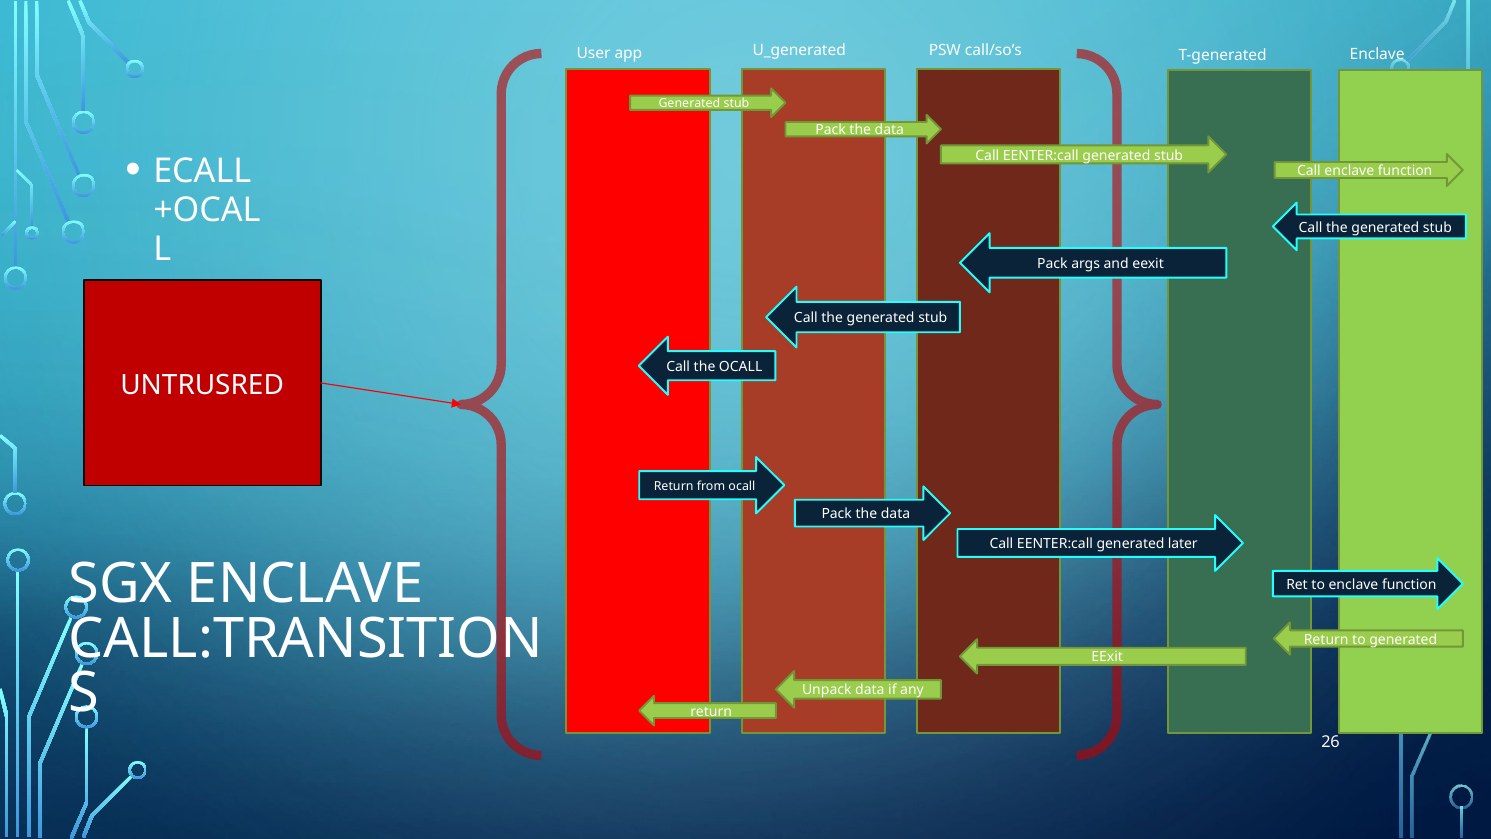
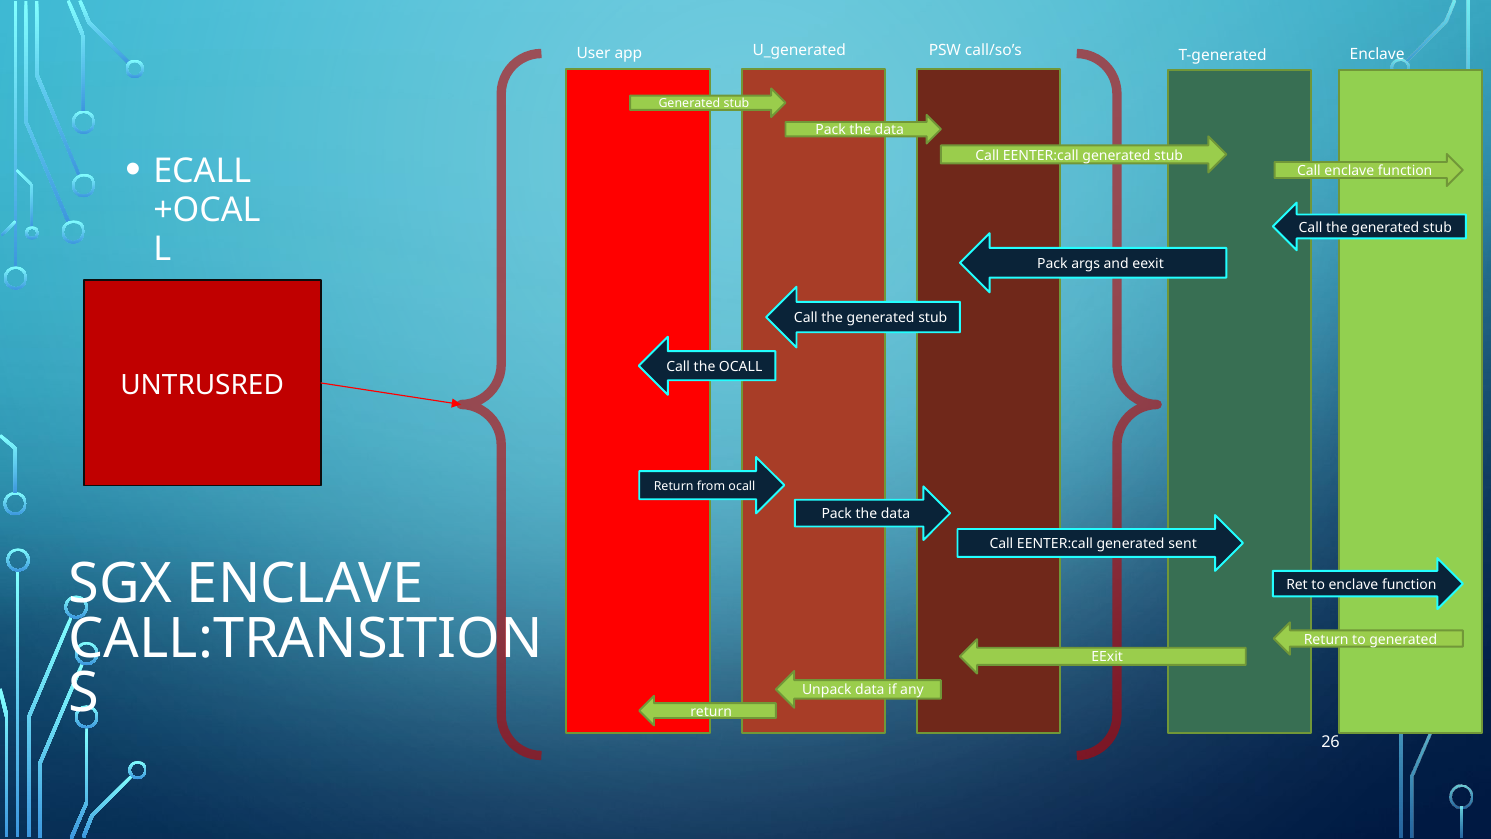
later: later -> sent (1183, 544)
